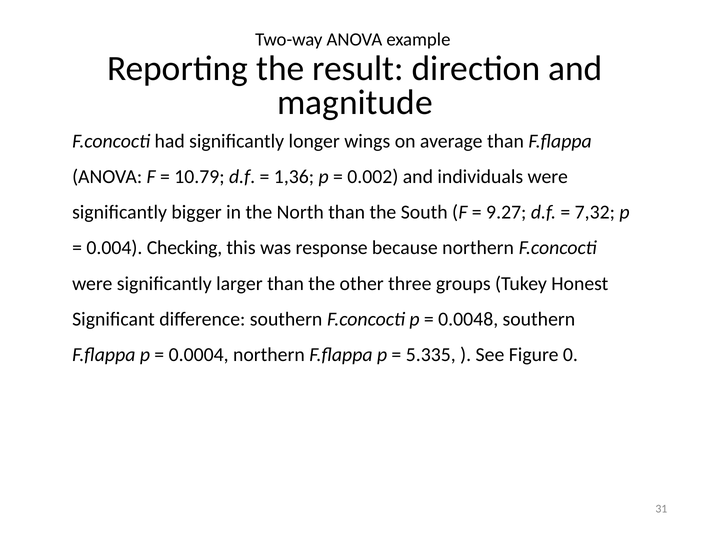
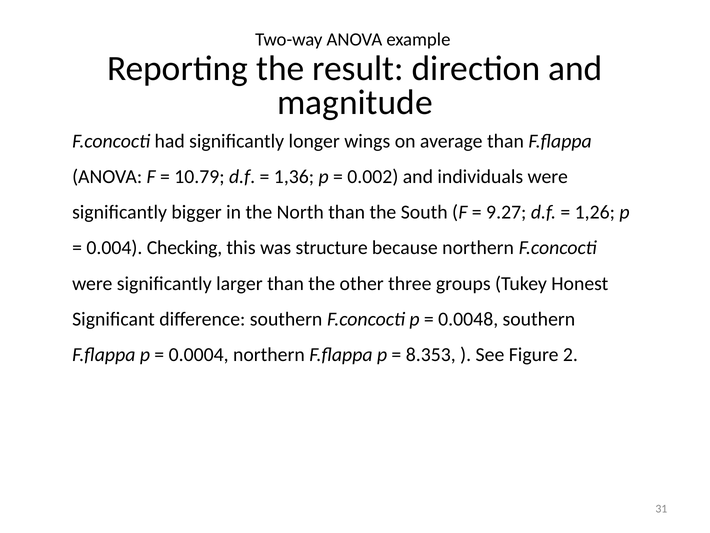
7,32: 7,32 -> 1,26 (595, 212)
response: response -> structure (332, 248)
5.335: 5.335 -> 8.353 (431, 354)
0: 0 -> 2 (570, 354)
